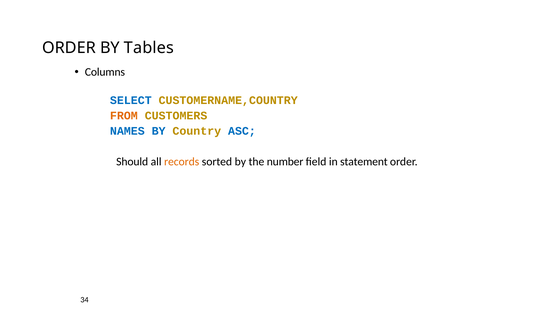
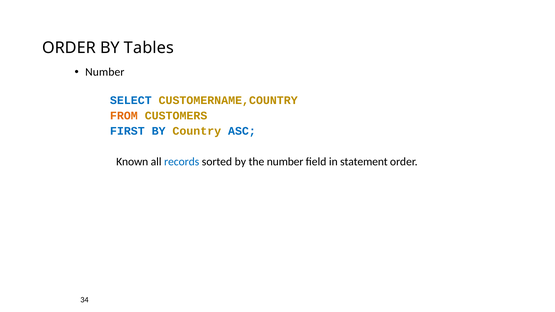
Columns: Columns -> Number (105, 72)
NAMES: NAMES -> FIRST (127, 131)
Should: Should -> Known (132, 162)
records colour: orange -> blue (182, 162)
